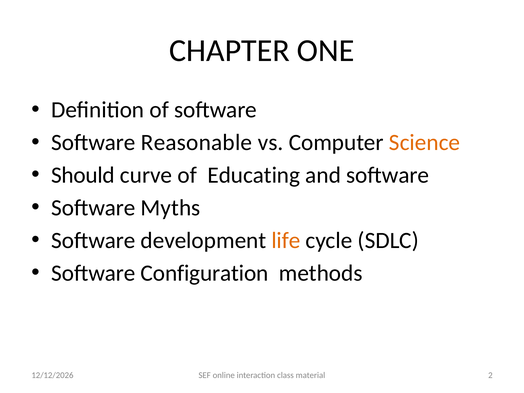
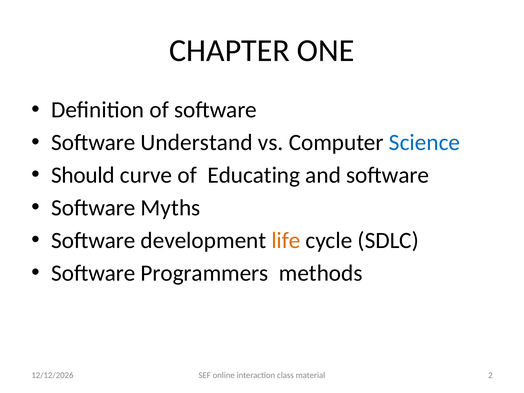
Reasonable: Reasonable -> Understand (197, 143)
Science colour: orange -> blue (425, 143)
Configuration: Configuration -> Programmers (204, 273)
